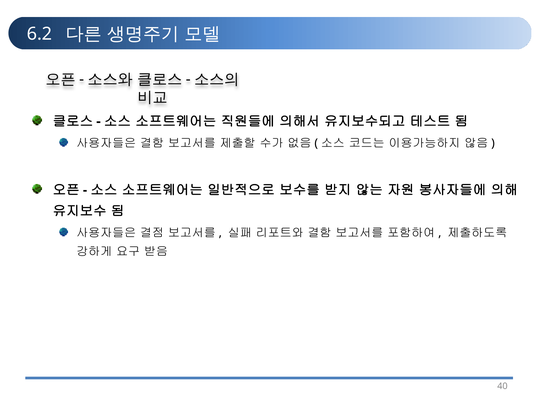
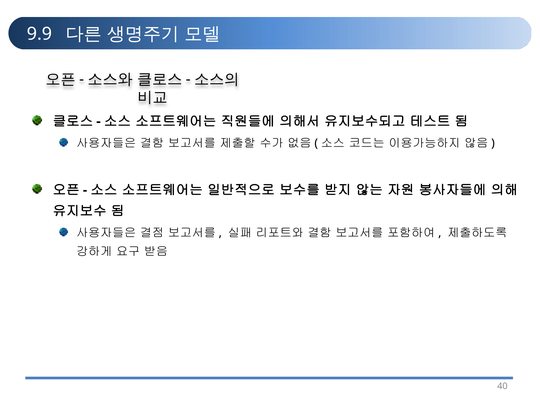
6.2: 6.2 -> 9.9 (39, 34)
